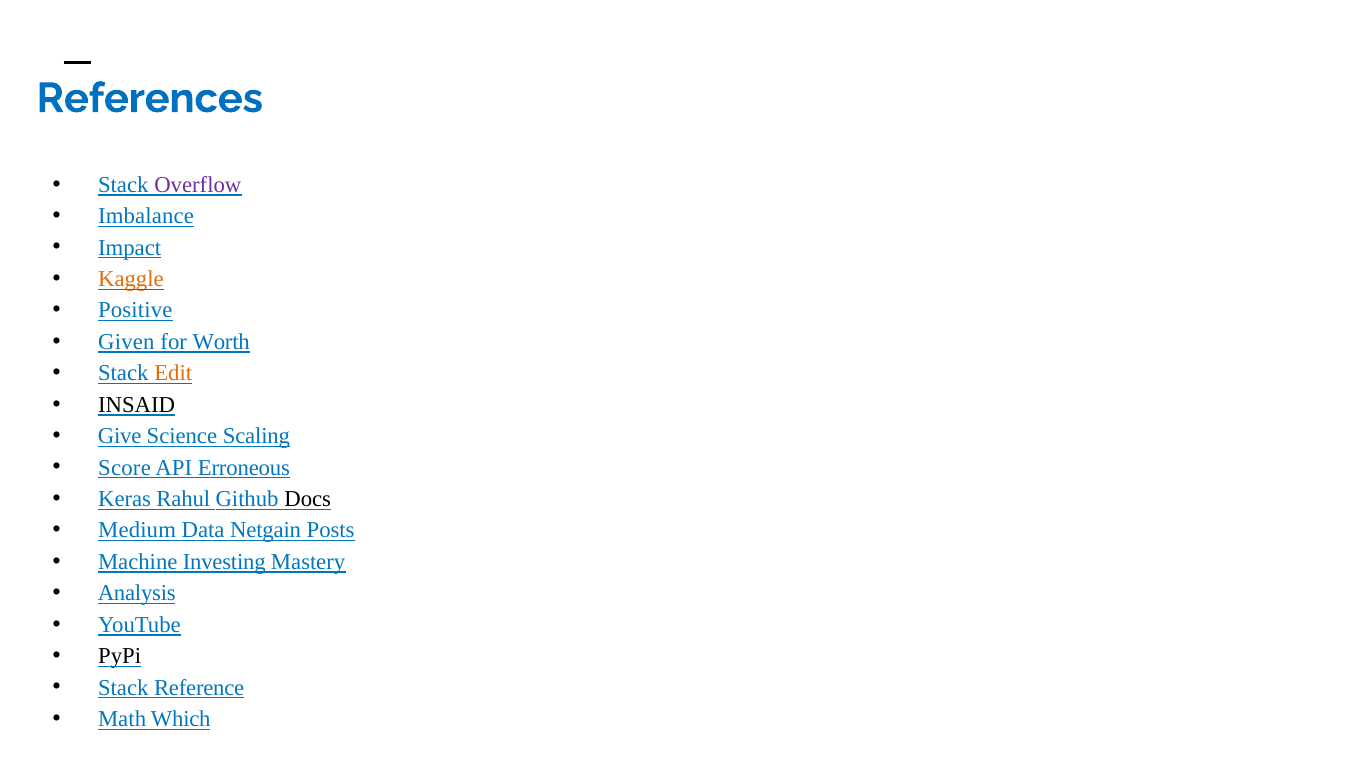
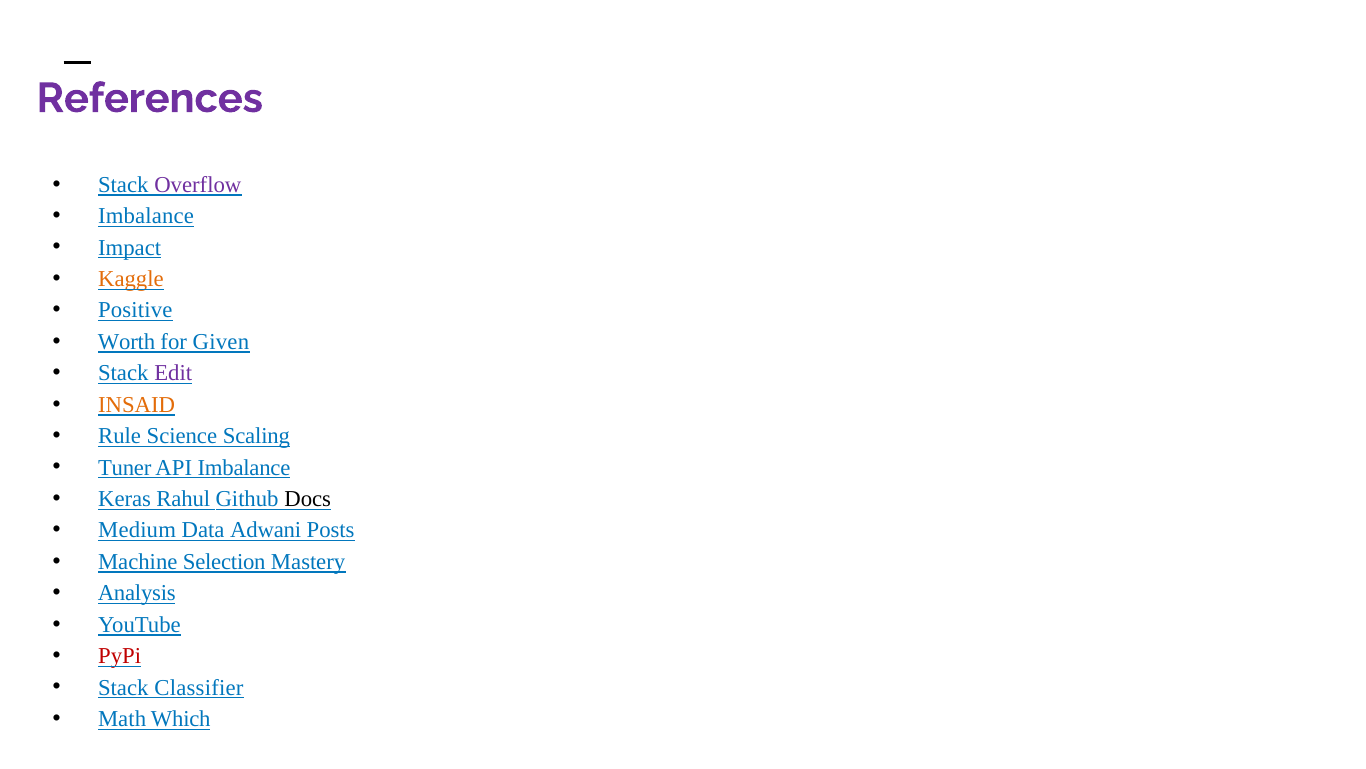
References colour: blue -> purple (150, 98)
Given: Given -> Worth (127, 342)
Worth: Worth -> Given (221, 342)
Edit colour: orange -> purple (173, 373)
INSAID colour: black -> orange (137, 404)
Give: Give -> Rule (120, 436)
Score: Score -> Tuner (125, 467)
API Erroneous: Erroneous -> Imbalance (244, 467)
Netgain: Netgain -> Adwani (266, 530)
Investing: Investing -> Selection (224, 561)
PyPi colour: black -> red (120, 656)
Reference: Reference -> Classifier (199, 687)
